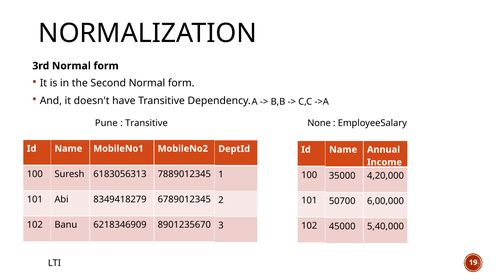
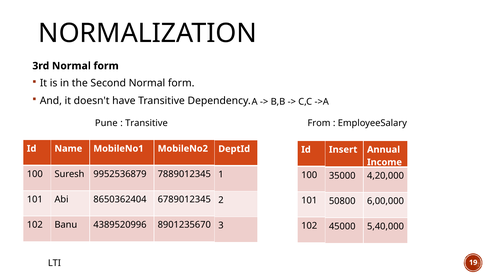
None: None -> From (319, 123)
Name: Name -> Insert (343, 150)
6183056313: 6183056313 -> 9952536879 (120, 174)
8349418279: 8349418279 -> 8650362404 (120, 199)
50700: 50700 -> 50800 (342, 201)
6218346909: 6218346909 -> 4389520996 (120, 225)
